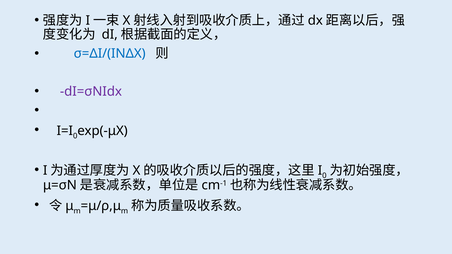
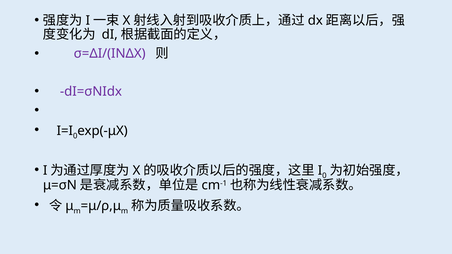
σ=ΔI/(INΔX colour: blue -> purple (110, 54)
